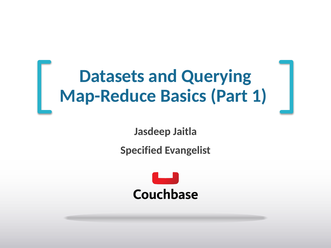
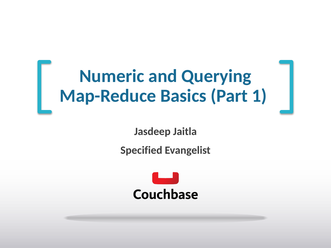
Datasets: Datasets -> Numeric (112, 76)
